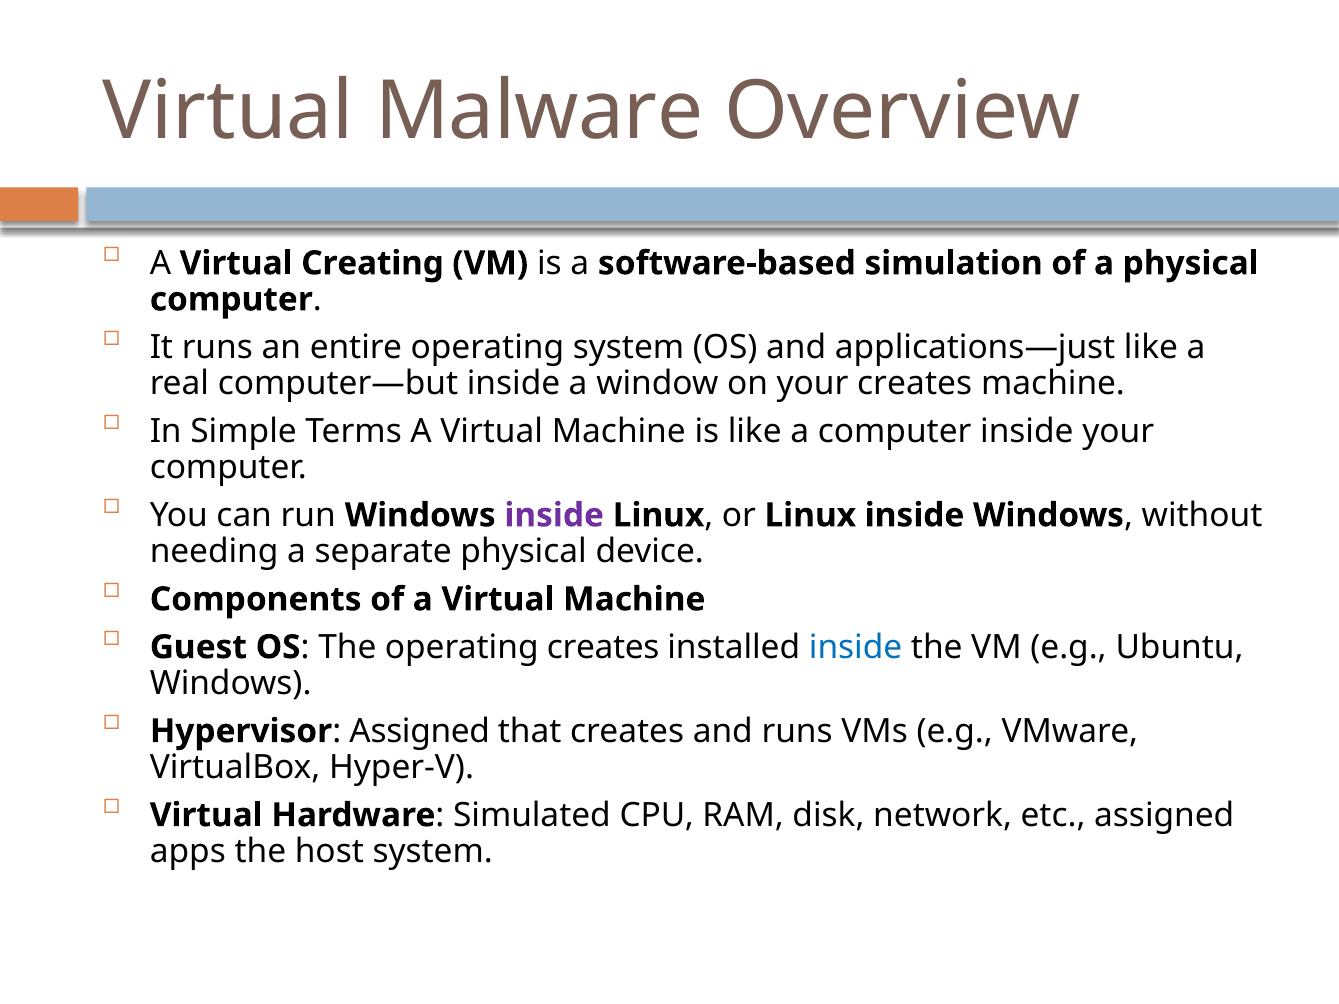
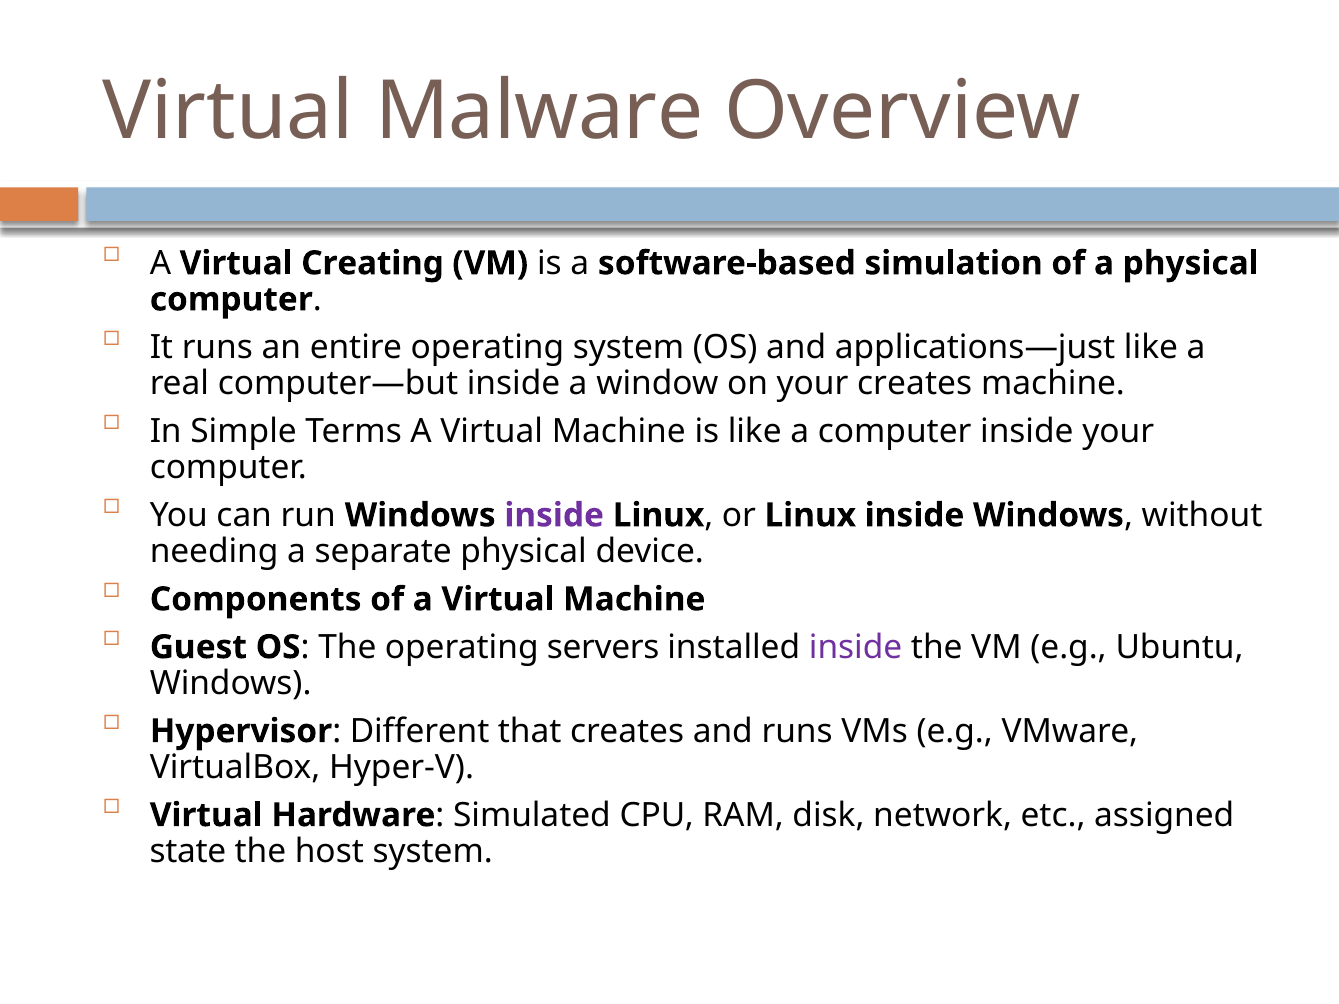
operating creates: creates -> servers (603, 647)
inside colour: blue -> purple (856, 647)
Assigned: Assigned -> Different (420, 731)
apps: apps -> state (188, 852)
